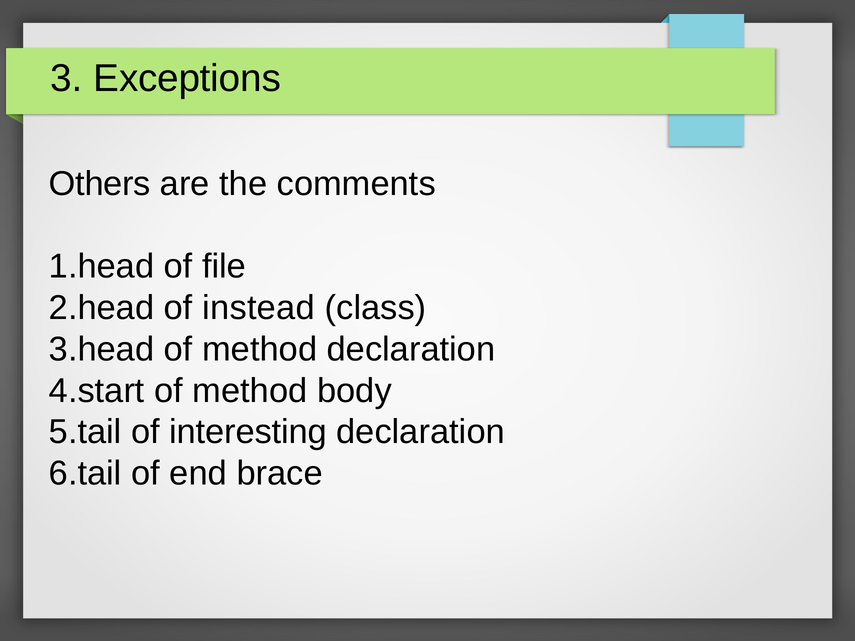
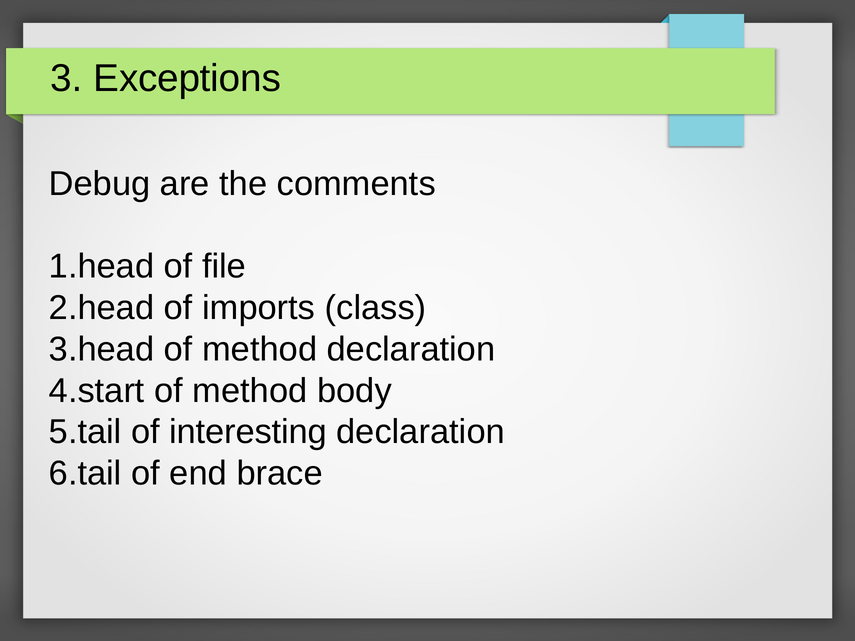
Others: Others -> Debug (100, 184)
instead: instead -> imports (259, 308)
